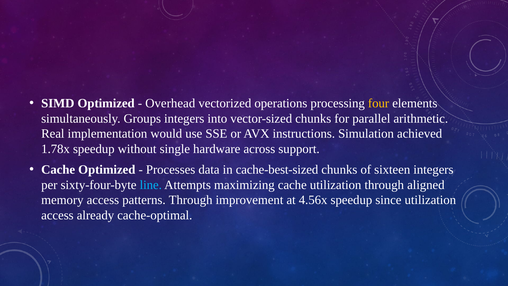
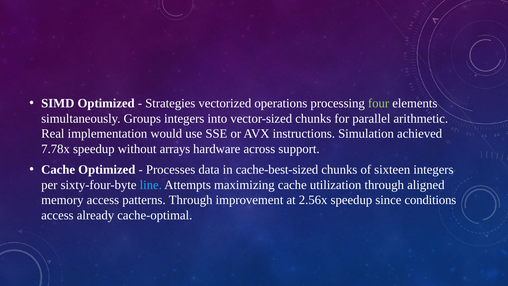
Overhead: Overhead -> Strategies (170, 103)
four colour: yellow -> light green (379, 103)
1.78x: 1.78x -> 7.78x (56, 149)
single: single -> arrays (175, 149)
4.56x: 4.56x -> 2.56x (313, 200)
since utilization: utilization -> conditions (430, 200)
